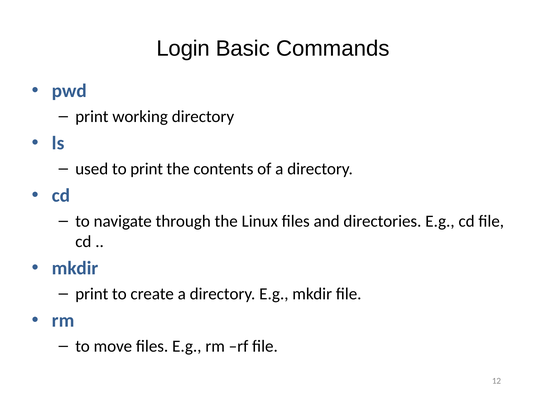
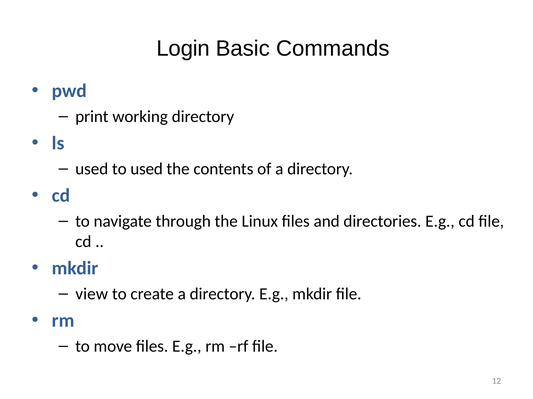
to print: print -> used (147, 169)
print: print -> view (92, 294)
